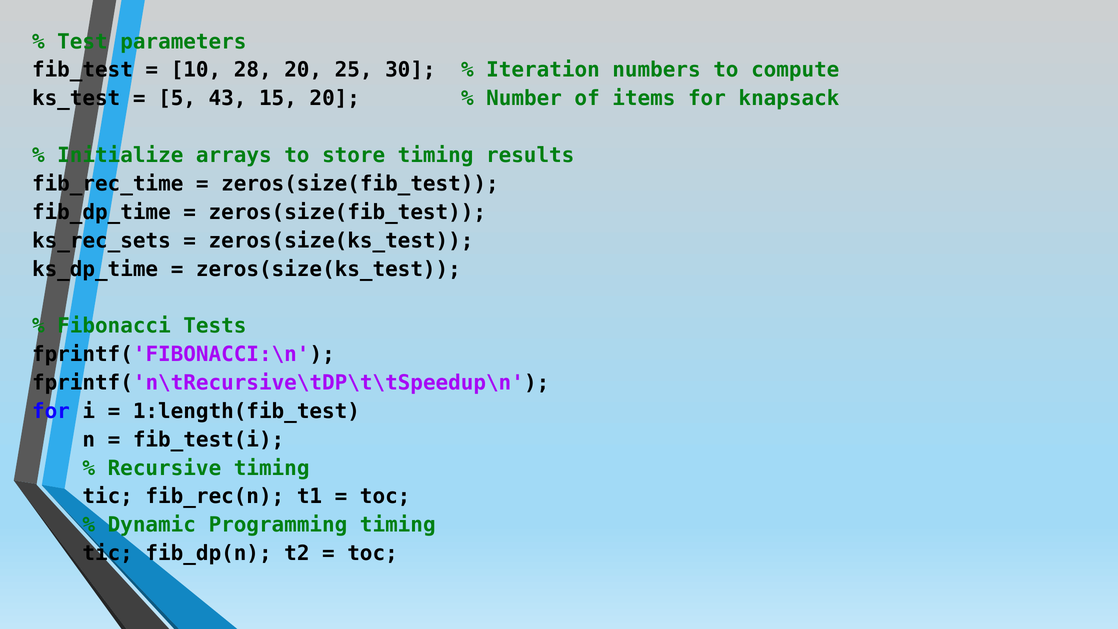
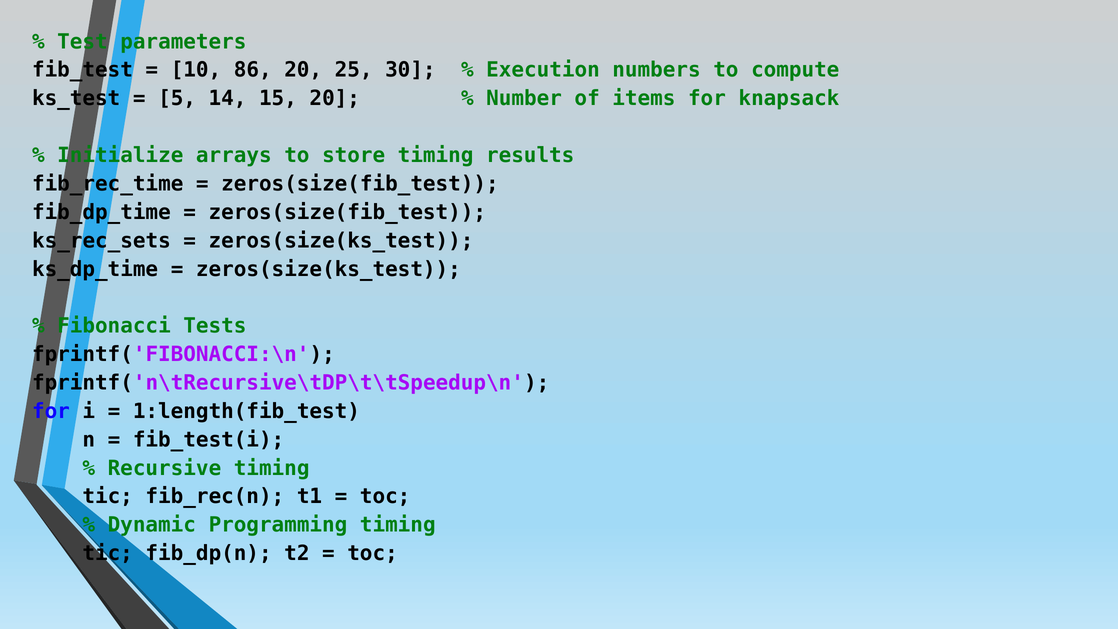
28: 28 -> 86 (253, 70)
Iteration: Iteration -> Execution (543, 70)
43: 43 -> 14 (227, 98)
